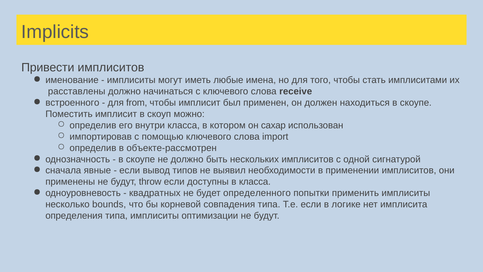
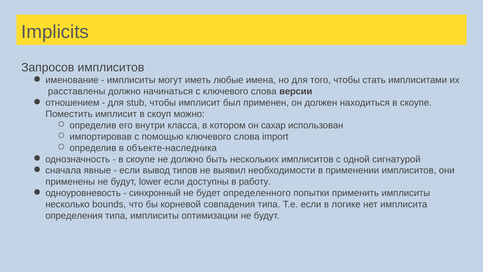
Привести: Привести -> Запросов (48, 67)
receive: receive -> версии (296, 91)
встроенного: встроенного -> отношением (72, 103)
from: from -> stub (137, 103)
объекте-рассмотрен: объекте-рассмотрен -> объекте-наследника (172, 148)
throw: throw -> lower (150, 182)
в класса: класса -> работу (255, 182)
квадратных: квадратных -> синхронный (155, 193)
